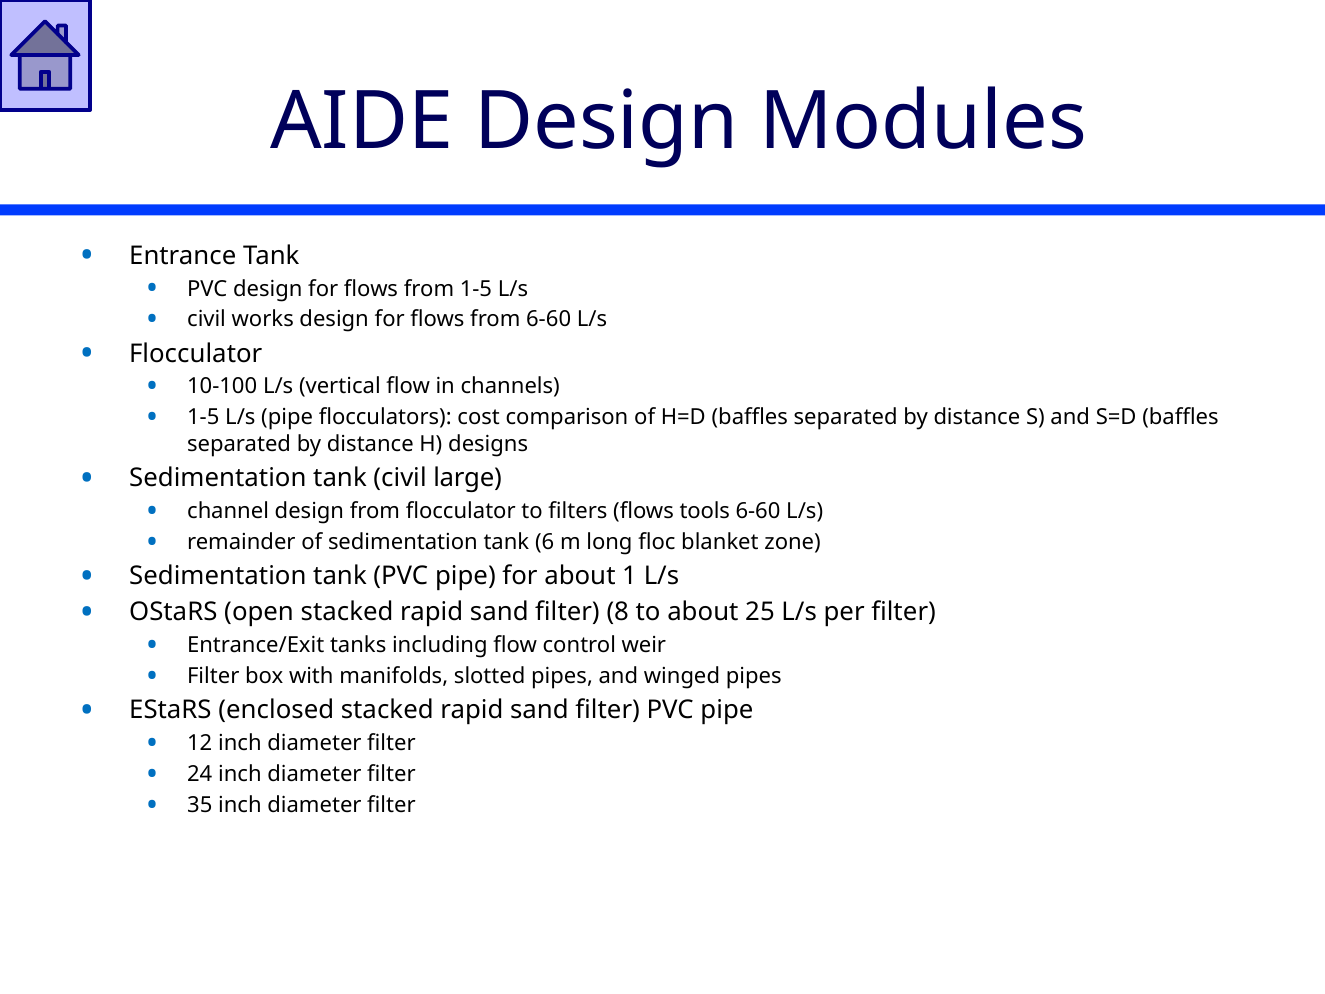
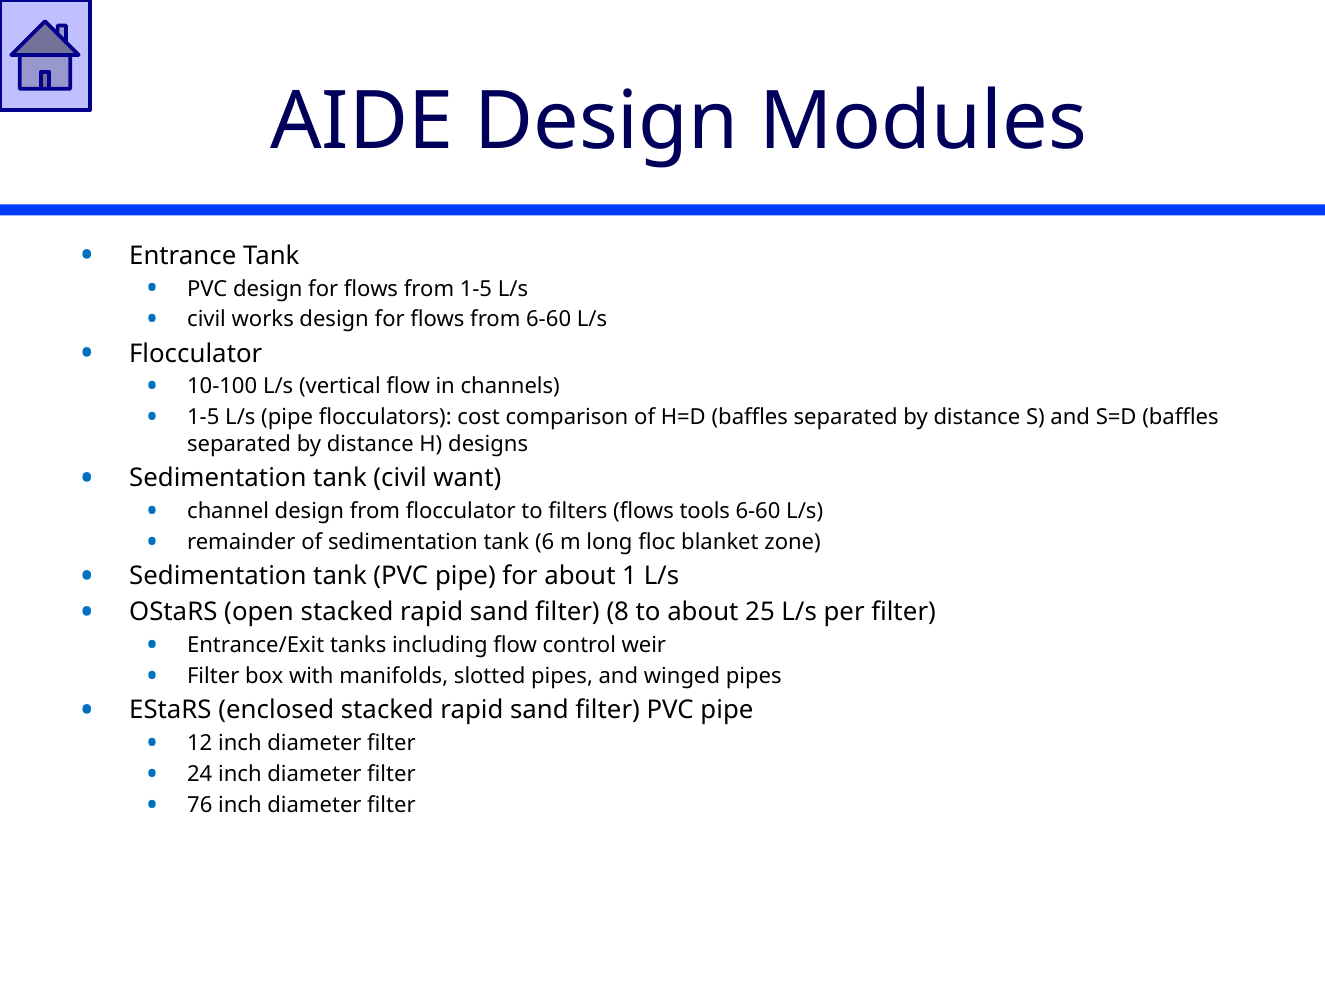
large: large -> want (467, 478)
35: 35 -> 76 (200, 805)
